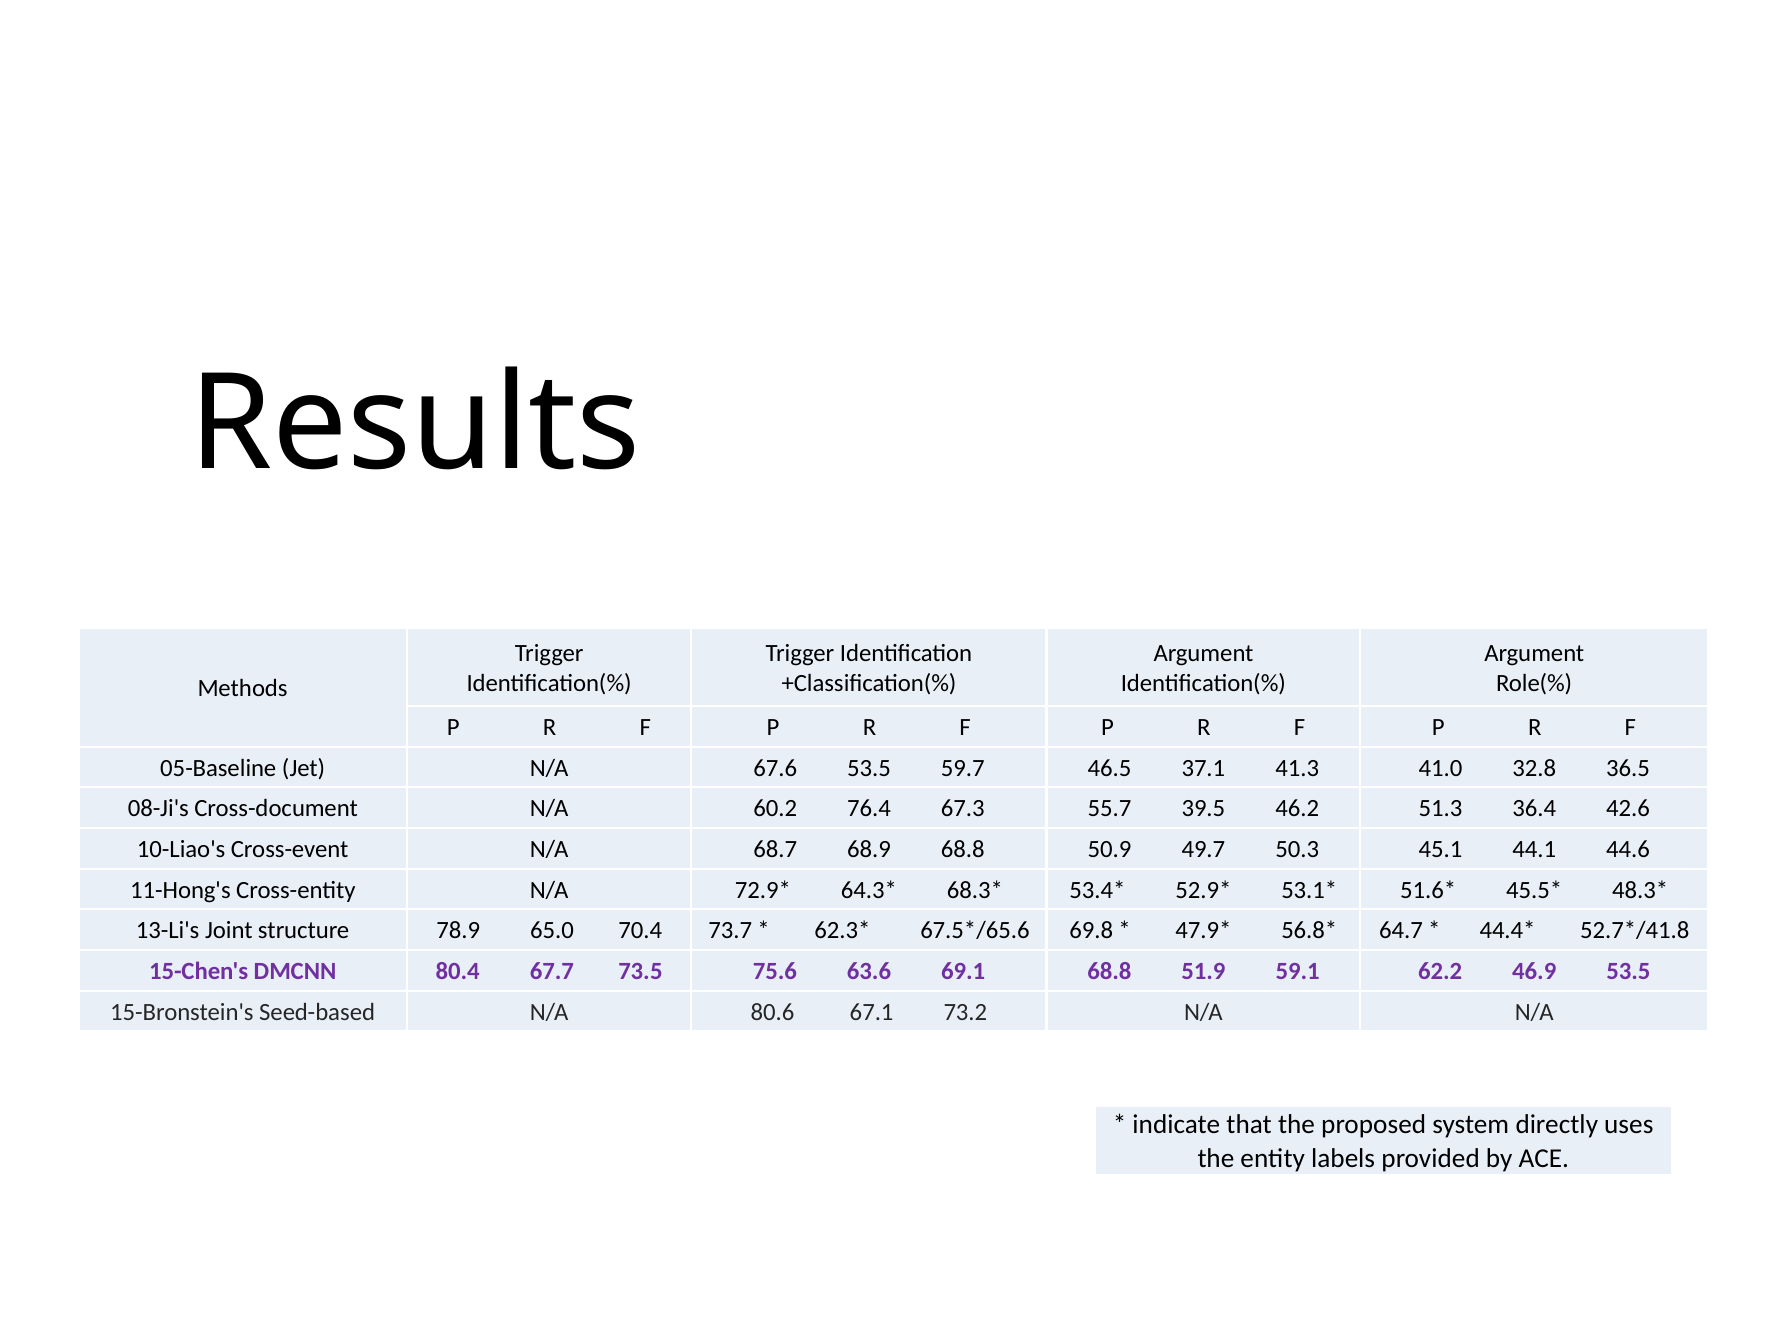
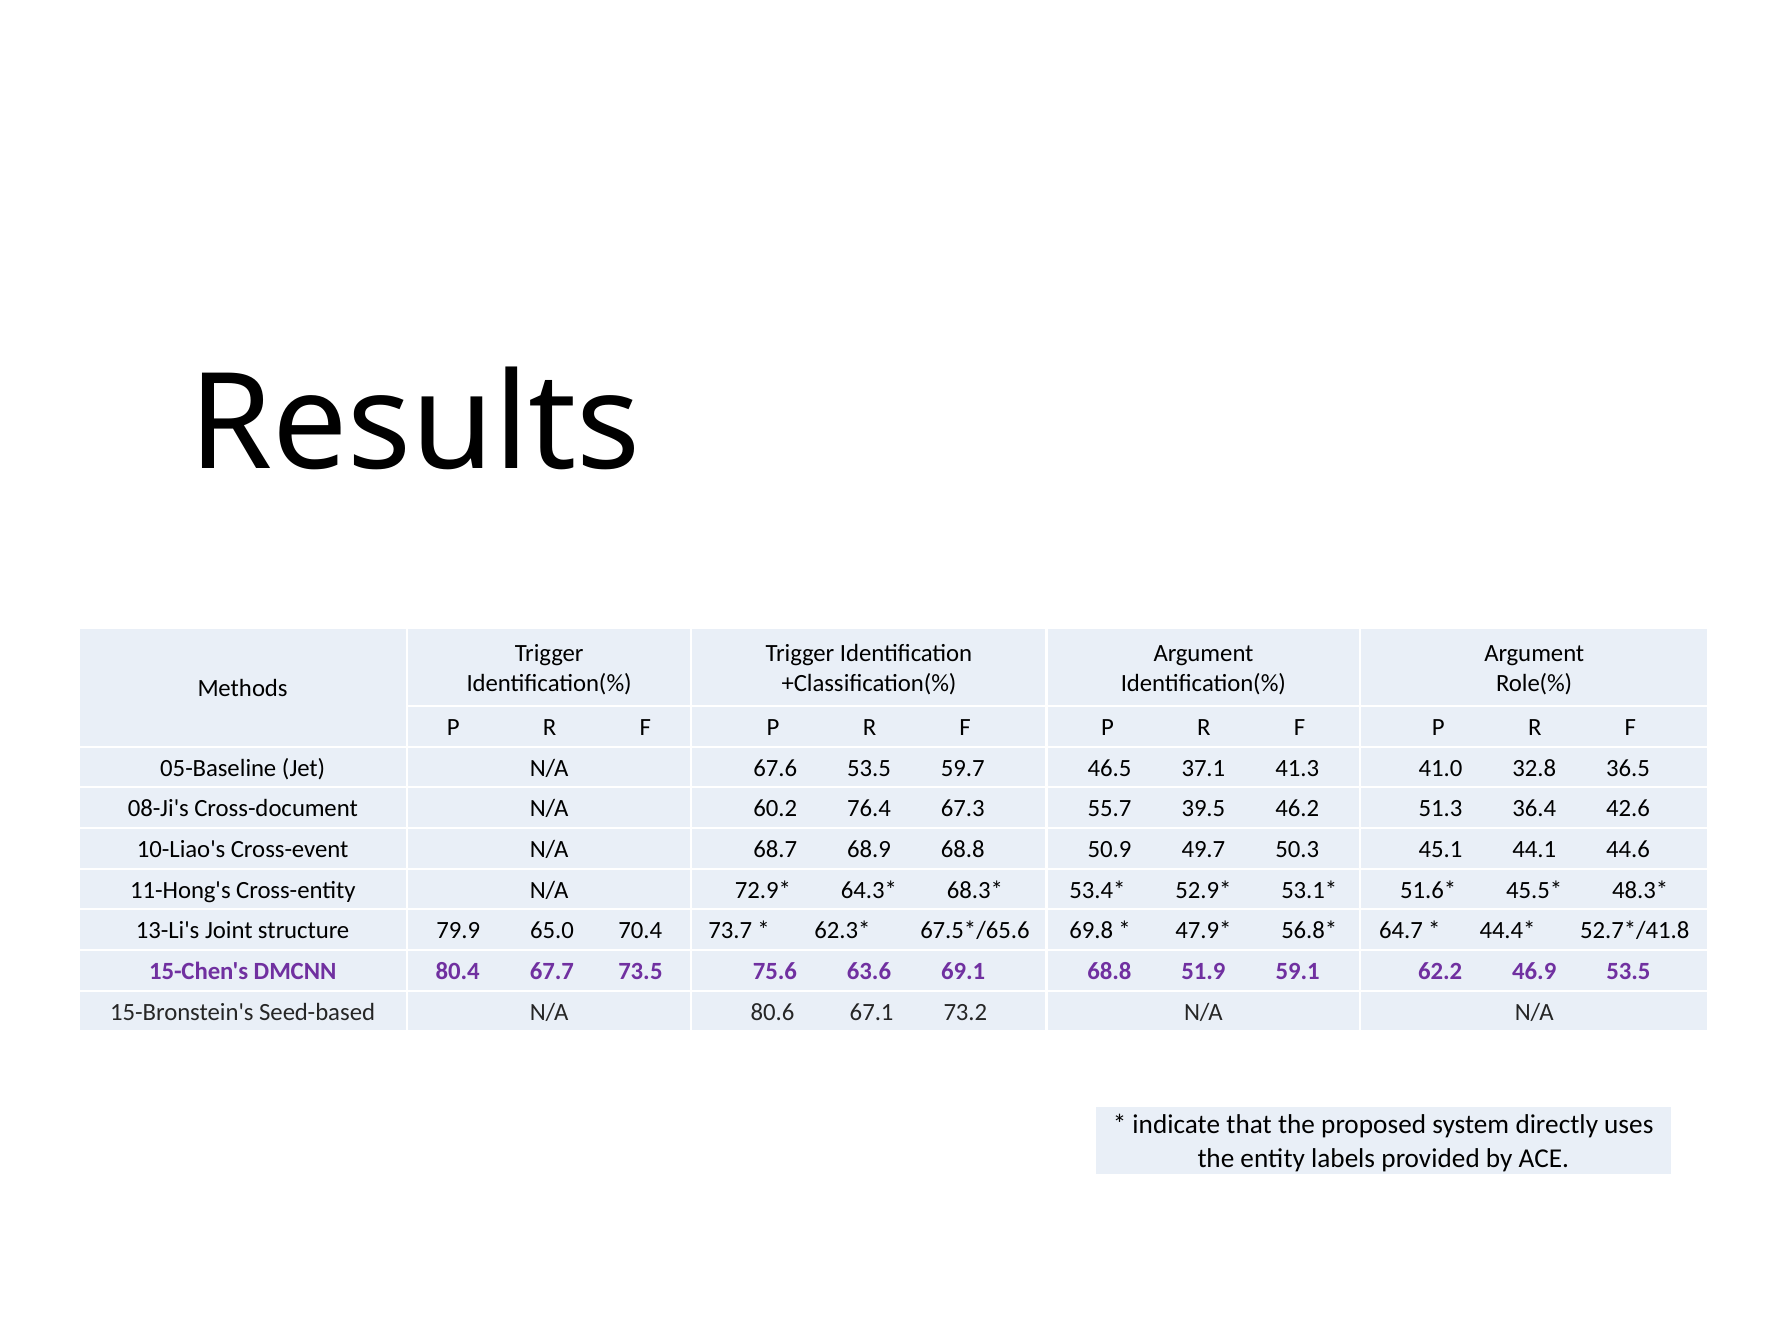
78.9: 78.9 -> 79.9 (458, 931)
